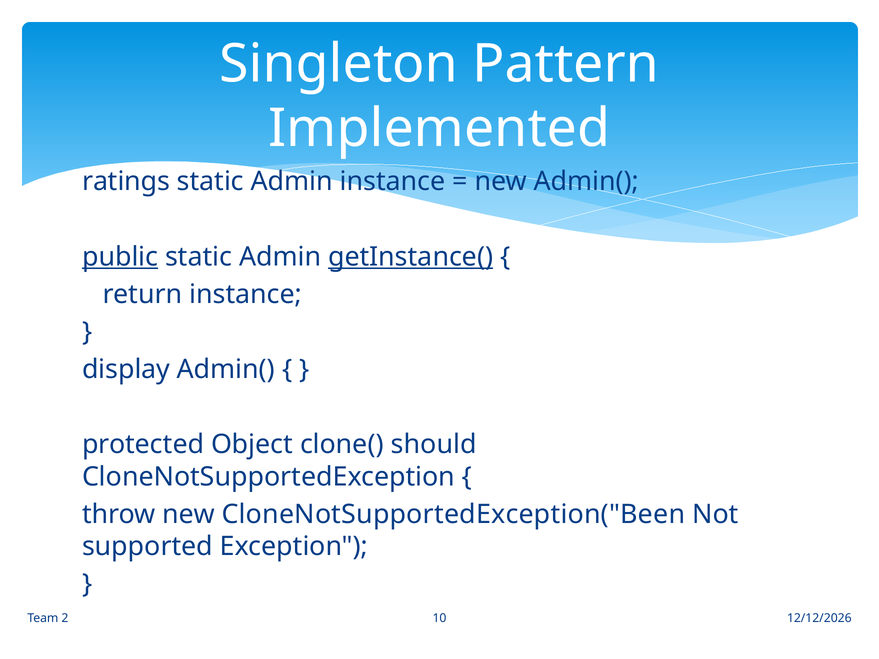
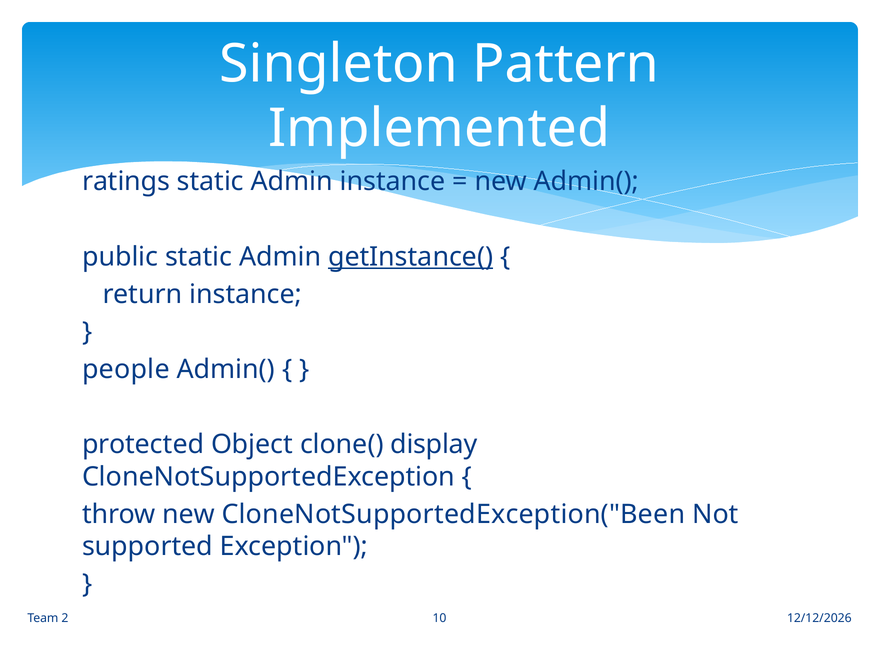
public underline: present -> none (120, 257)
display: display -> people (126, 369)
should: should -> display (434, 445)
